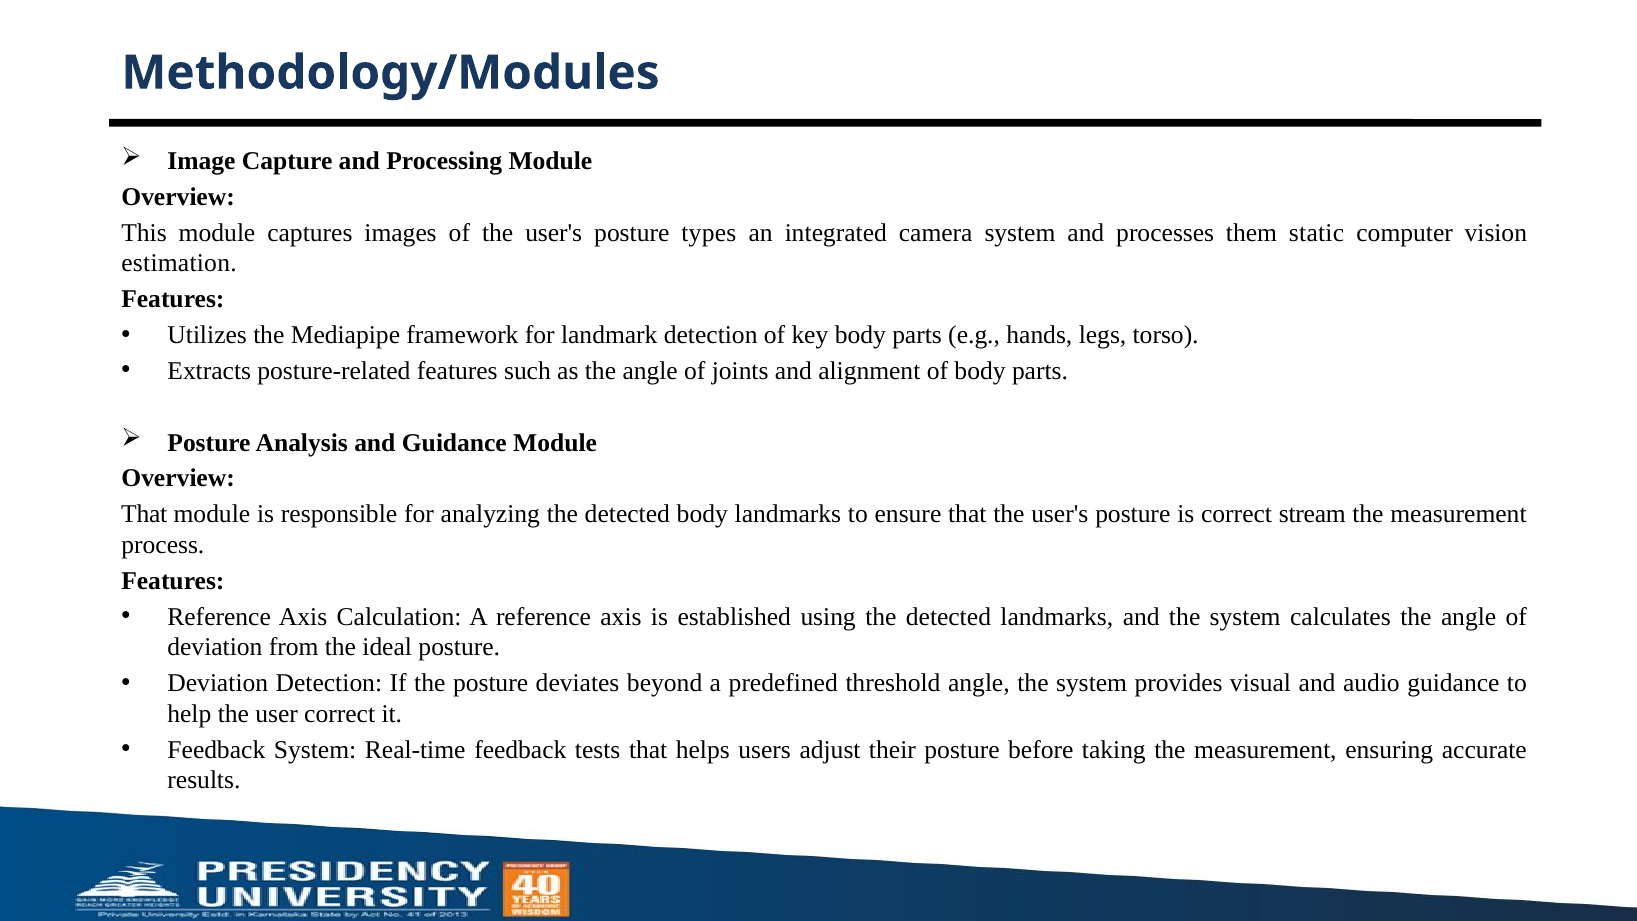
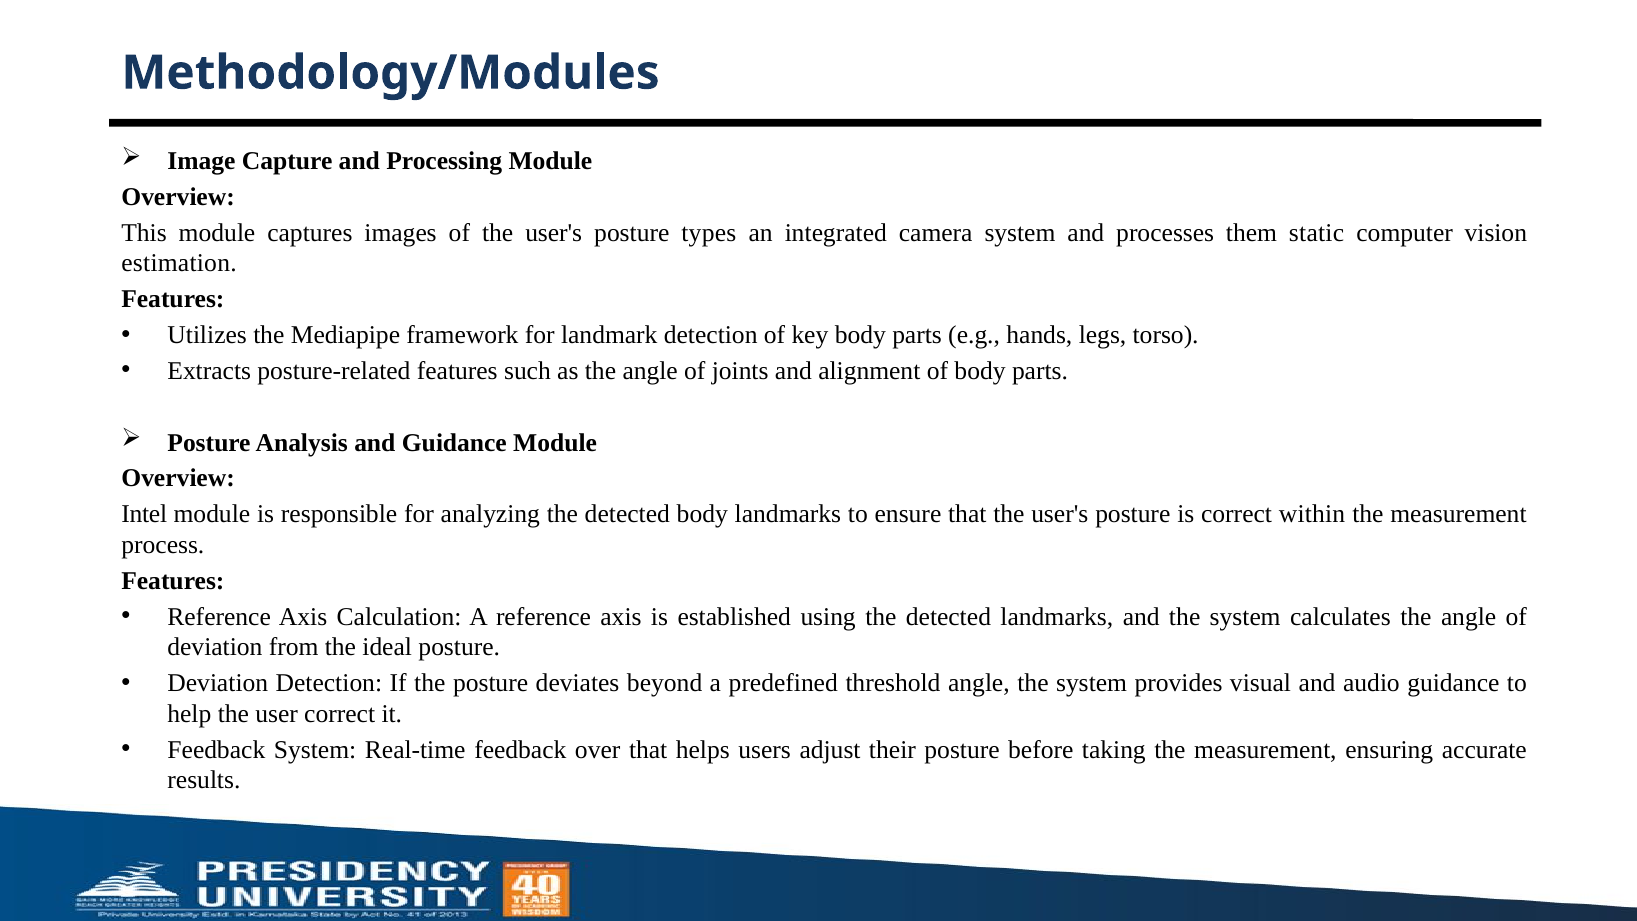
That: That -> Intel (144, 514)
stream: stream -> within (1312, 514)
tests: tests -> over (598, 750)
